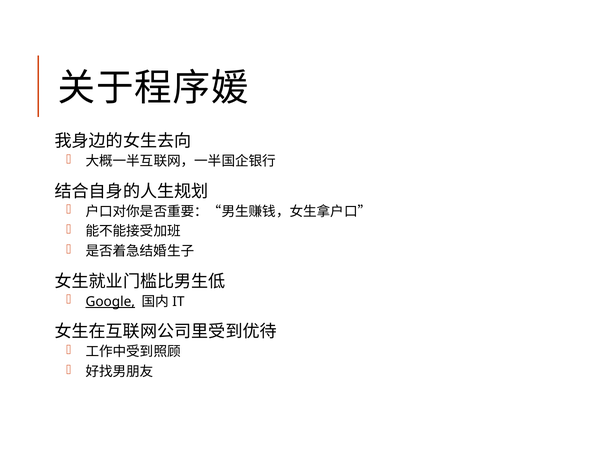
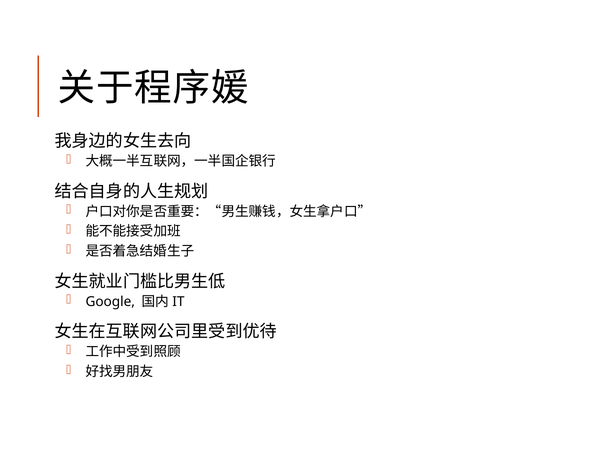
Google underline: present -> none (110, 301)
